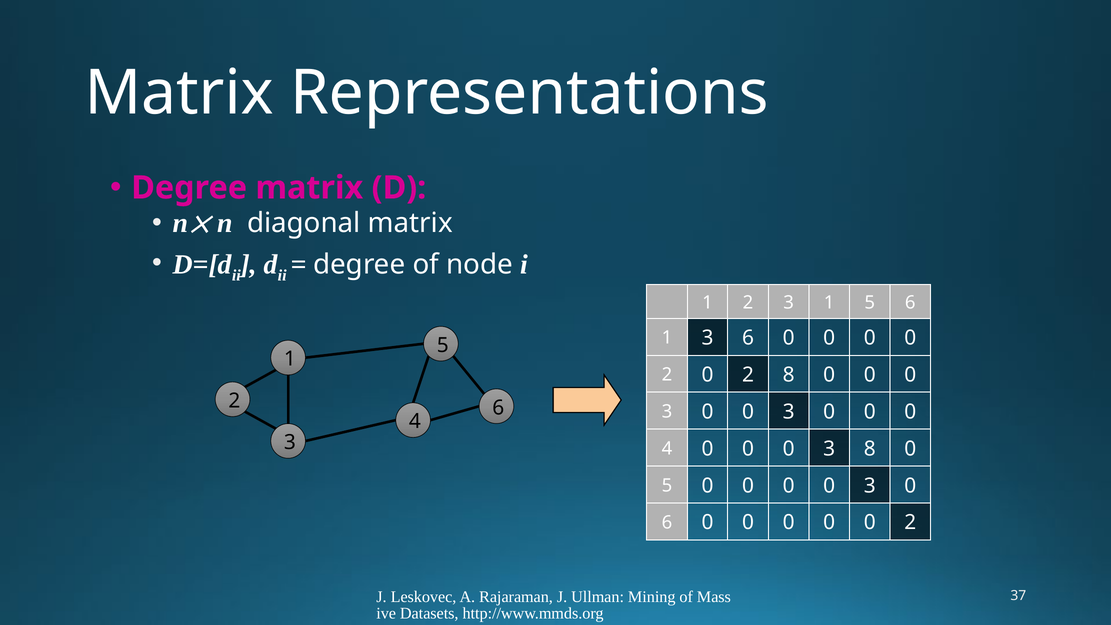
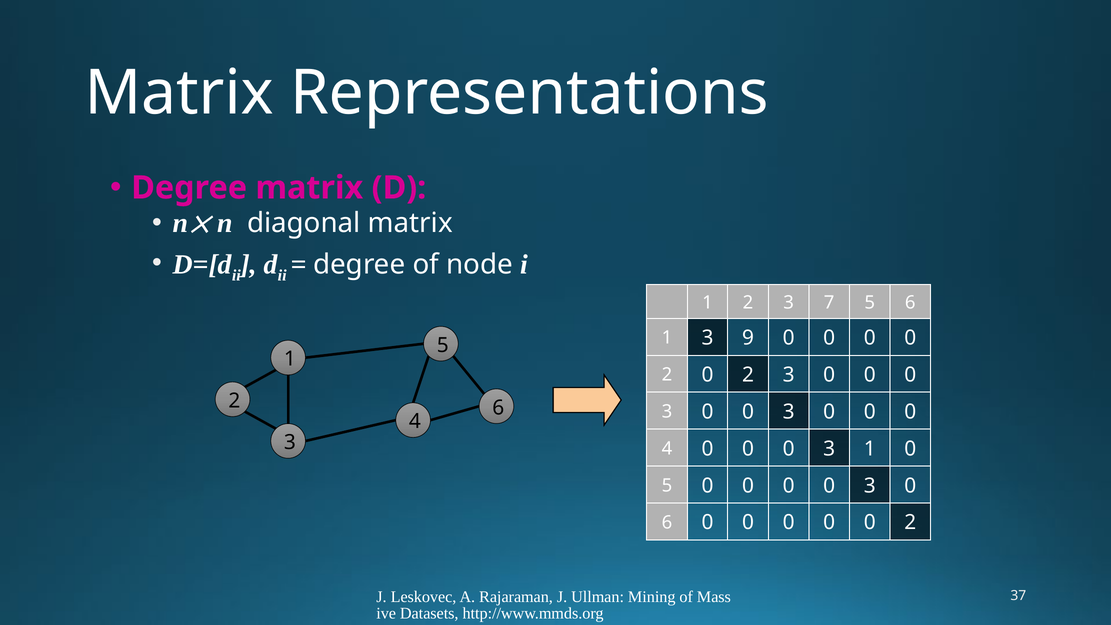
3 1: 1 -> 7 (829, 303)
3 6: 6 -> 9 (748, 338)
0 2 8: 8 -> 3 (789, 375)
3 8: 8 -> 1 (870, 449)
